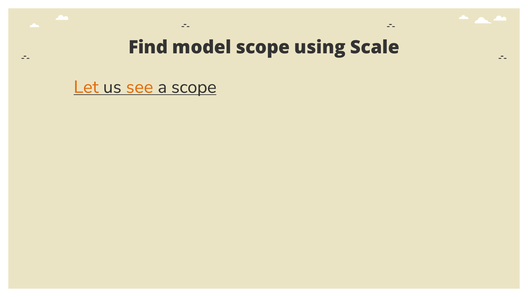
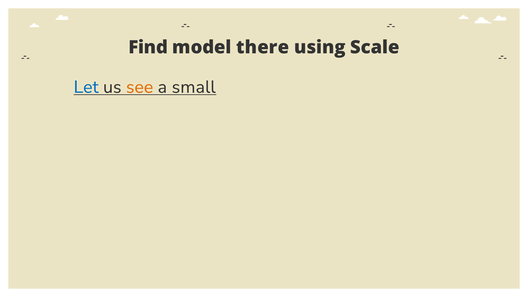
model scope: scope -> there (263, 47)
Let colour: orange -> blue (86, 87)
a scope: scope -> small (194, 87)
